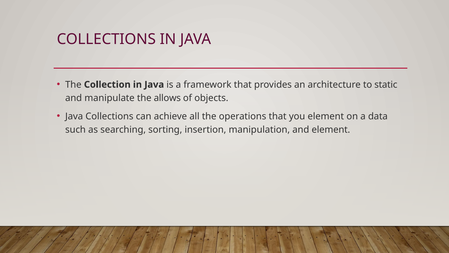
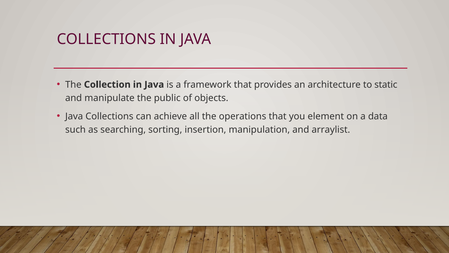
allows: allows -> public (167, 98)
and element: element -> arraylist (331, 130)
